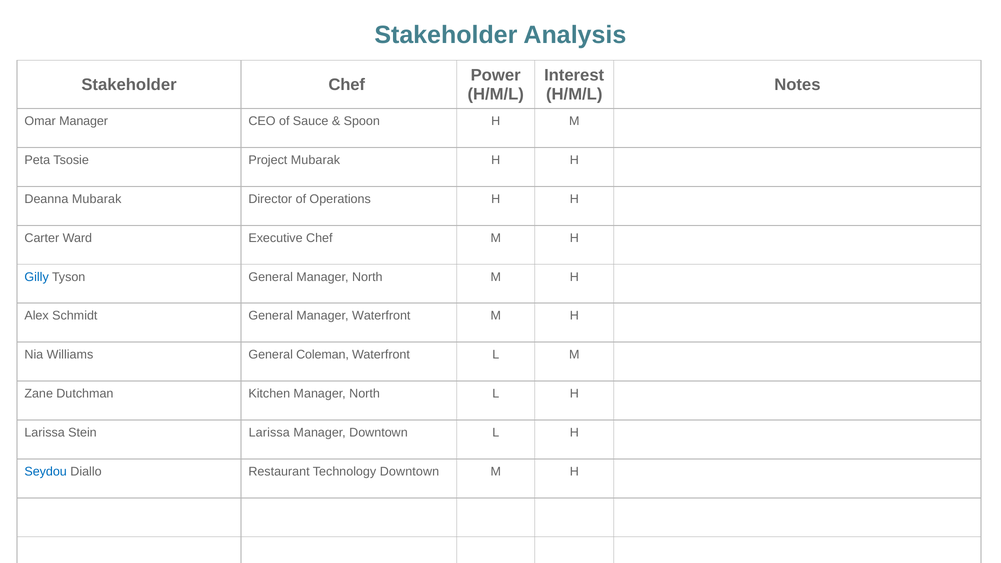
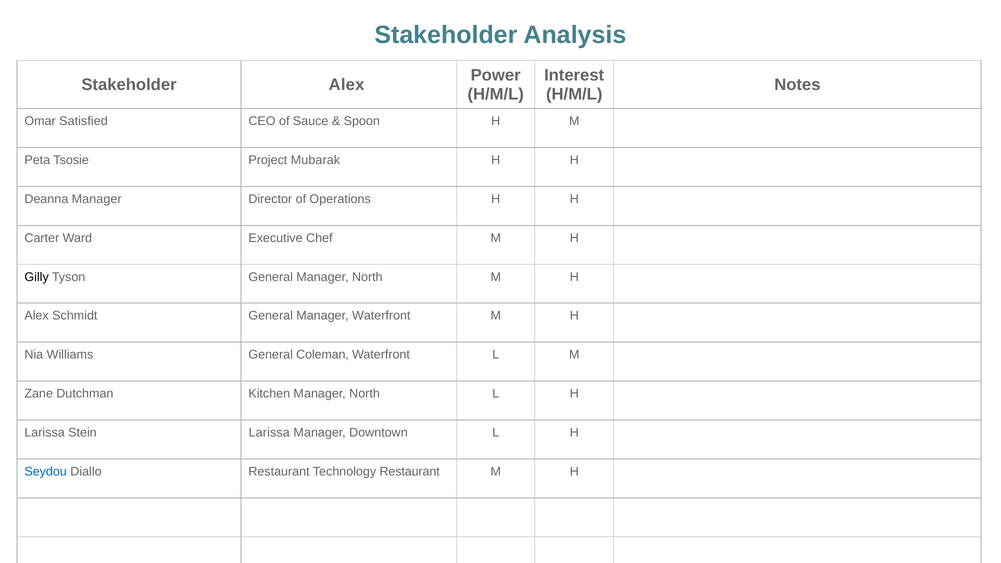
Stakeholder Chef: Chef -> Alex (347, 85)
Omar Manager: Manager -> Satisfied (84, 121)
Deanna Mubarak: Mubarak -> Manager (97, 199)
Gilly colour: blue -> black (37, 277)
Technology Downtown: Downtown -> Restaurant (410, 472)
